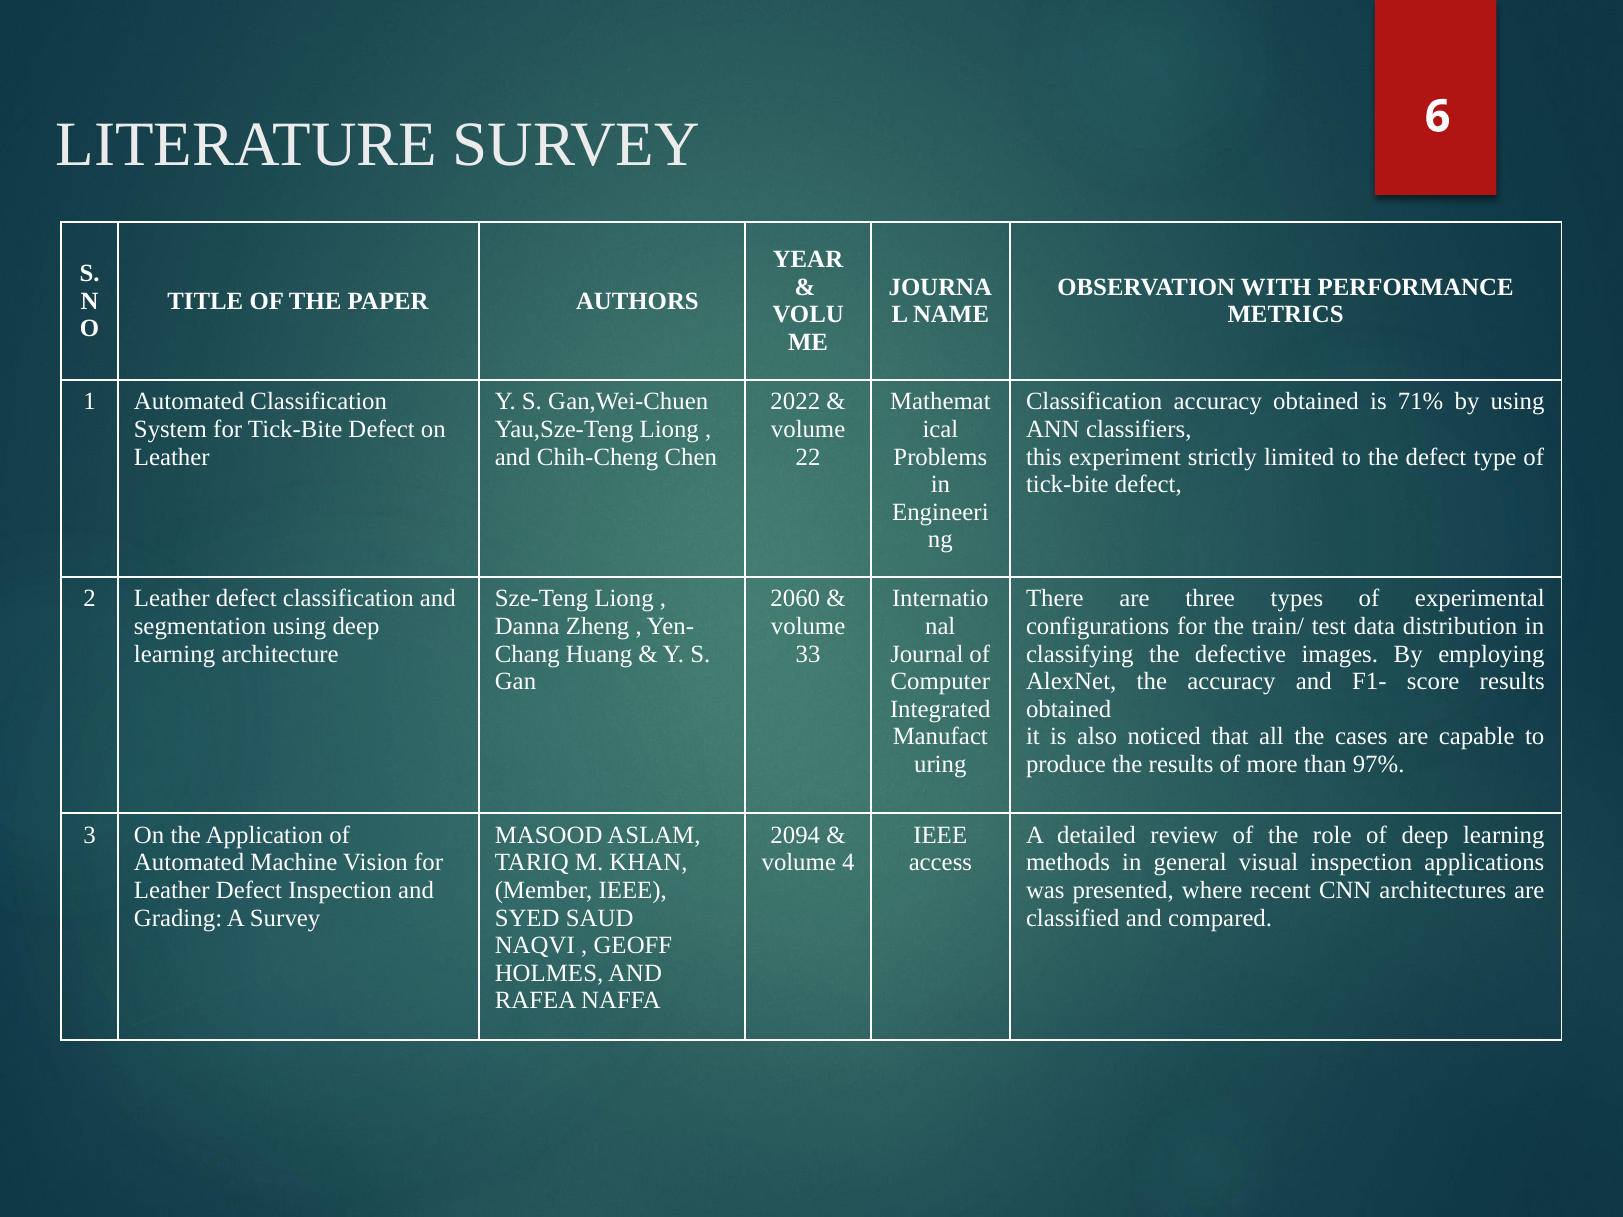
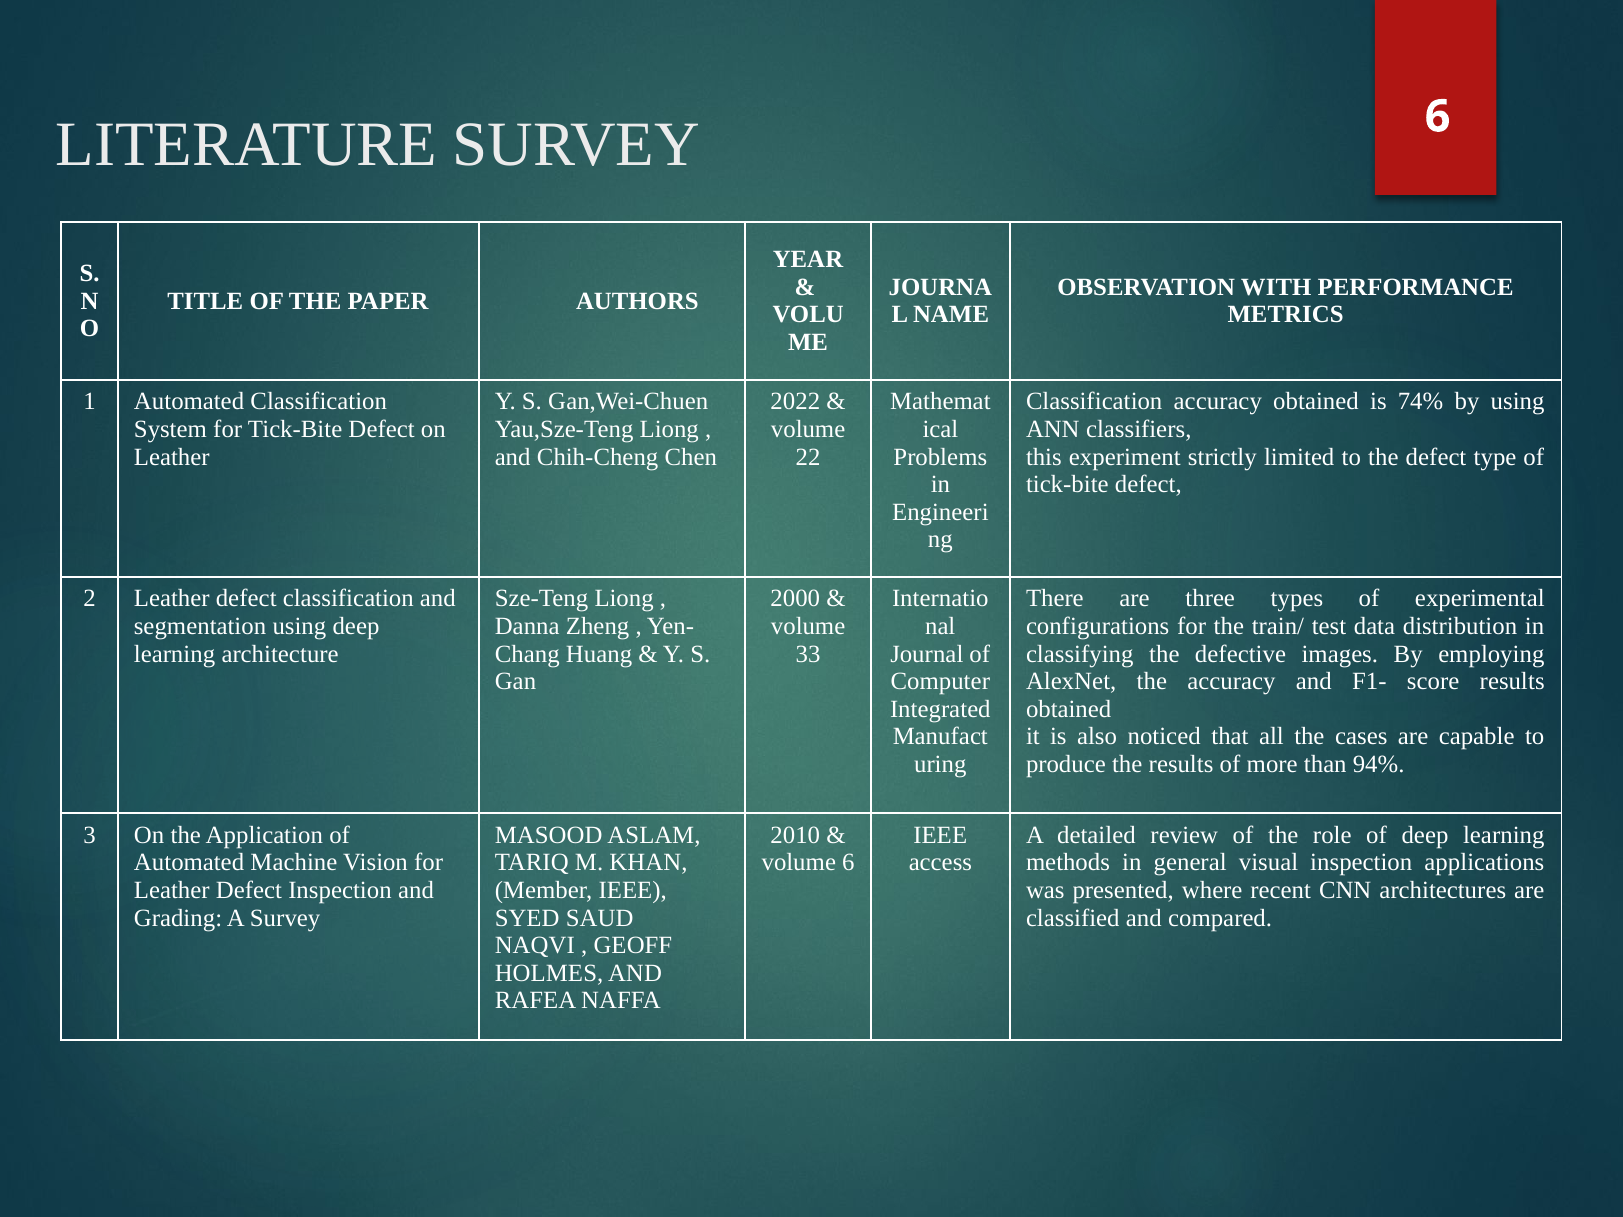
71%: 71% -> 74% (1420, 402)
2060: 2060 -> 2000 (795, 599)
97%: 97% -> 94% (1379, 765)
2094: 2094 -> 2010 (795, 835)
volume 4: 4 -> 6 (848, 863)
